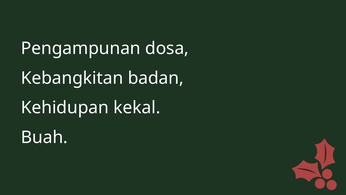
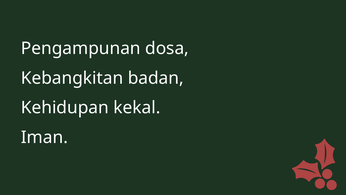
Buah: Buah -> Iman (44, 137)
